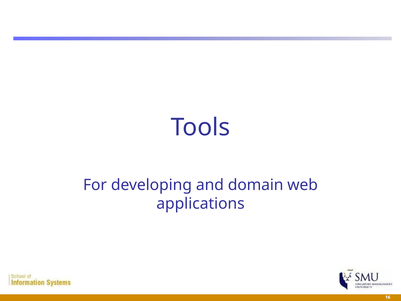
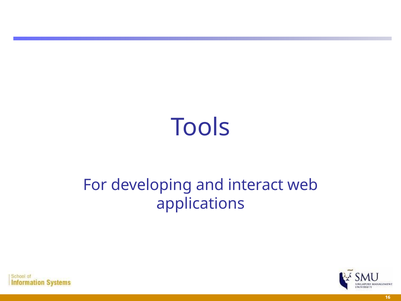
domain: domain -> interact (256, 185)
